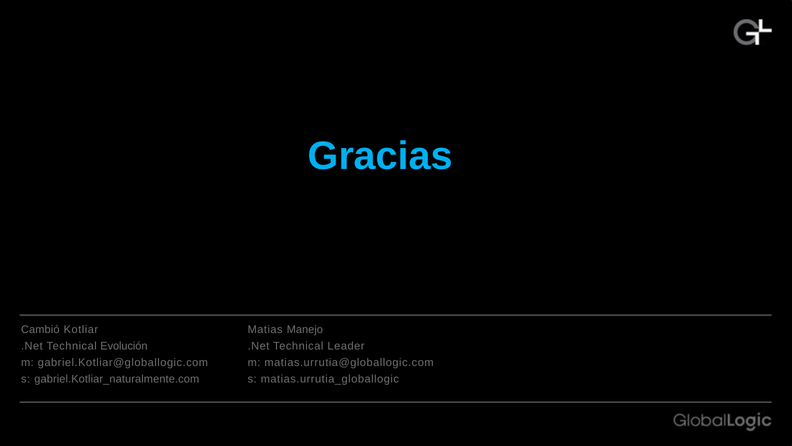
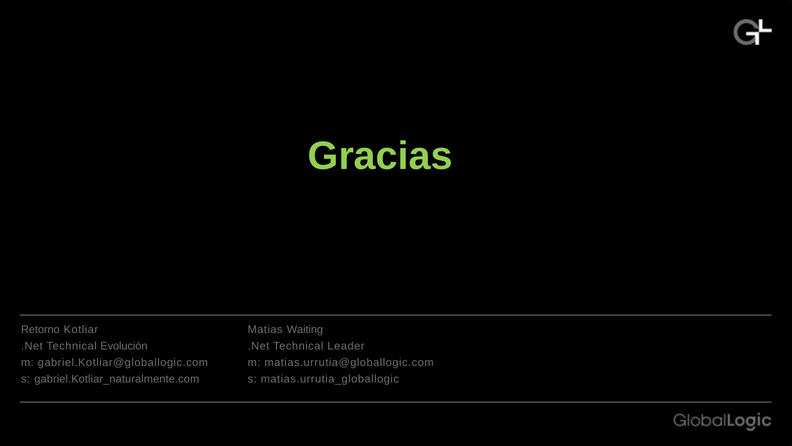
Gracias colour: light blue -> light green (380, 156)
Cambió: Cambió -> Retorno (40, 329)
Manejo: Manejo -> Waiting (305, 329)
